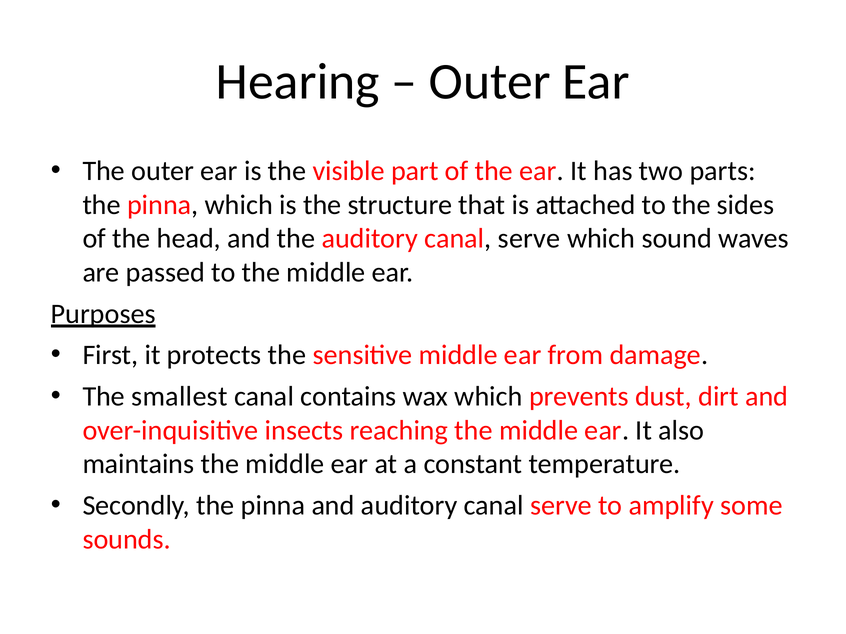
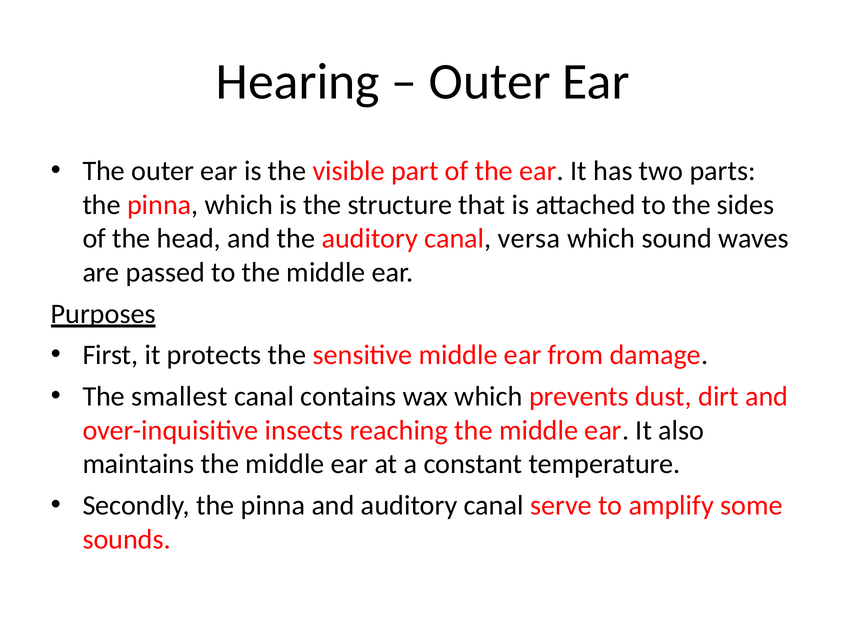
the auditory canal serve: serve -> versa (529, 239)
